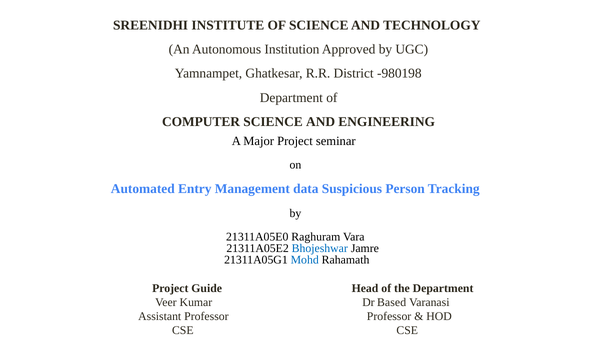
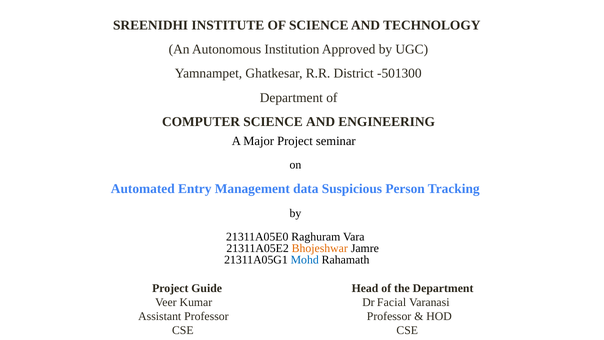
-980198: -980198 -> -501300 (399, 73)
Bhojeshwar colour: blue -> orange (320, 248)
Based: Based -> Facial (392, 302)
